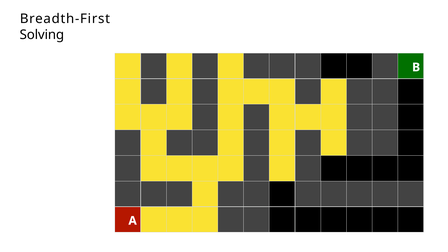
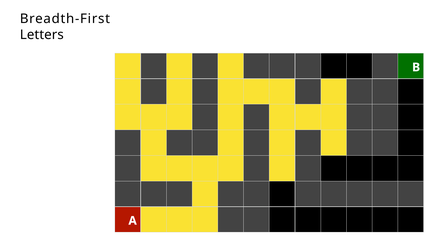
Solving: Solving -> Letters (42, 35)
